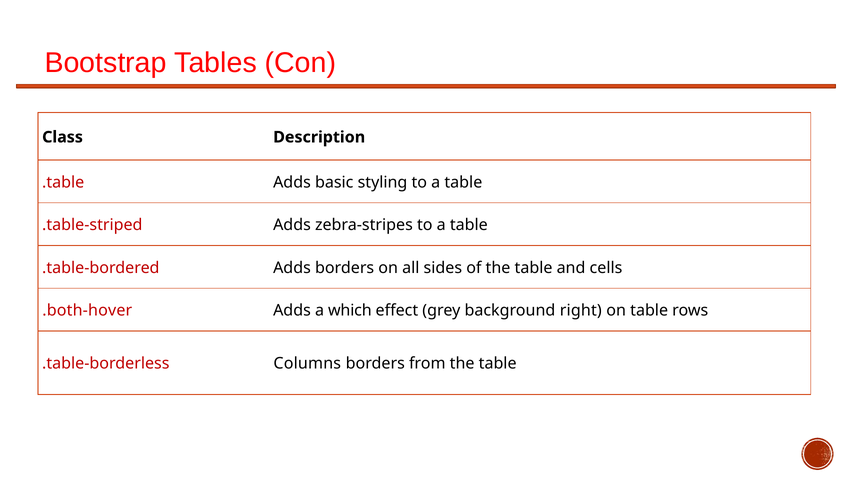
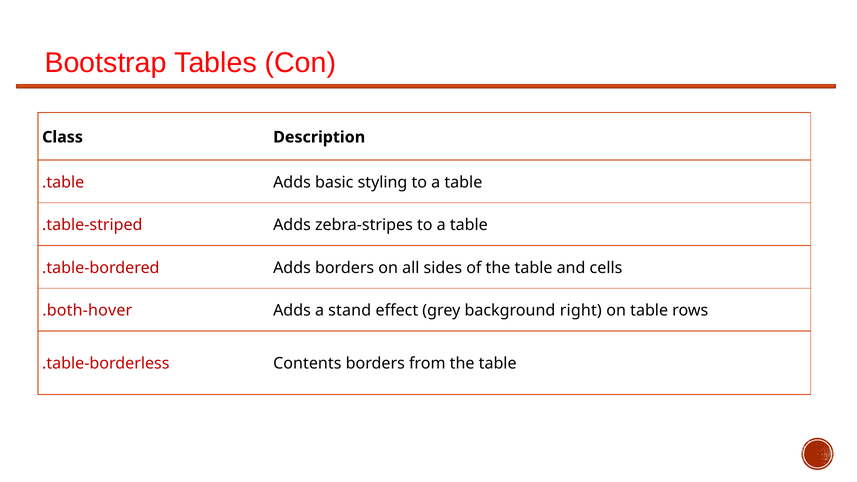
which: which -> stand (350, 311)
Columns: Columns -> Contents (307, 364)
